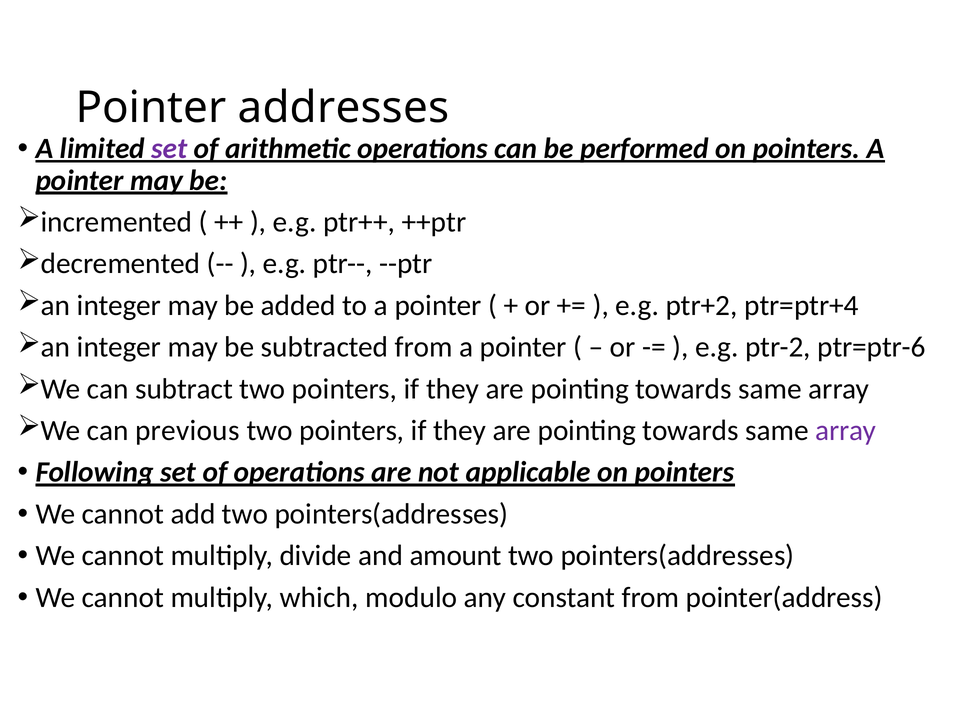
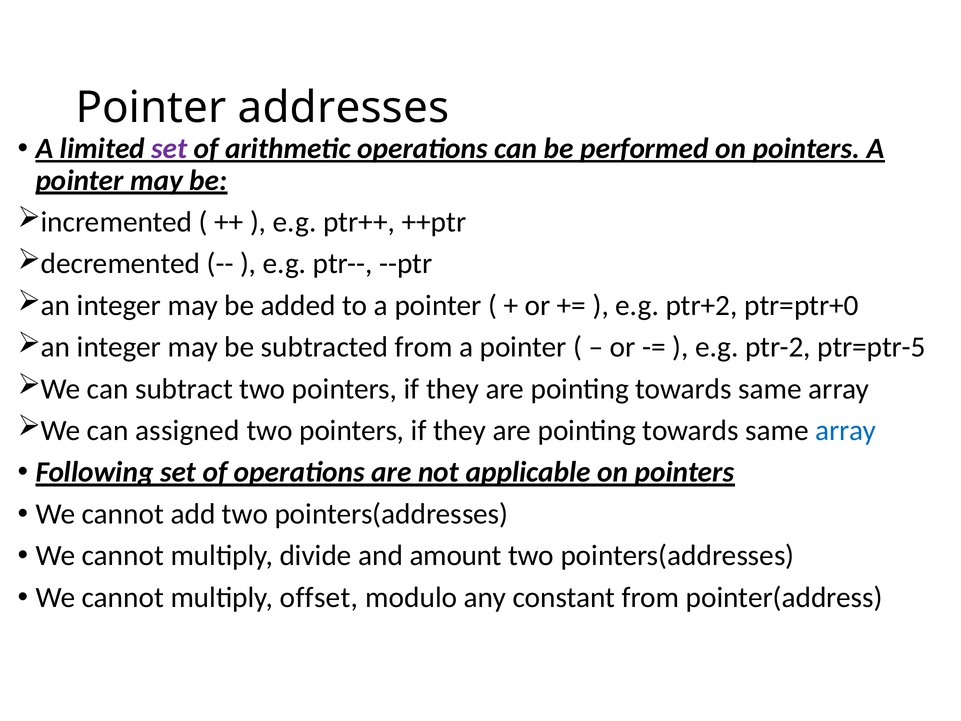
ptr=ptr+4: ptr=ptr+4 -> ptr=ptr+0 (801, 305)
ptr=ptr-6: ptr=ptr-6 -> ptr=ptr-5 (871, 347)
previous: previous -> assigned (187, 430)
array colour: purple -> blue (846, 430)
which: which -> offset (319, 597)
